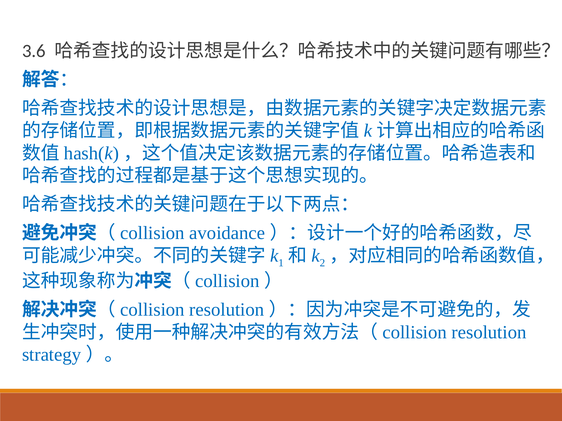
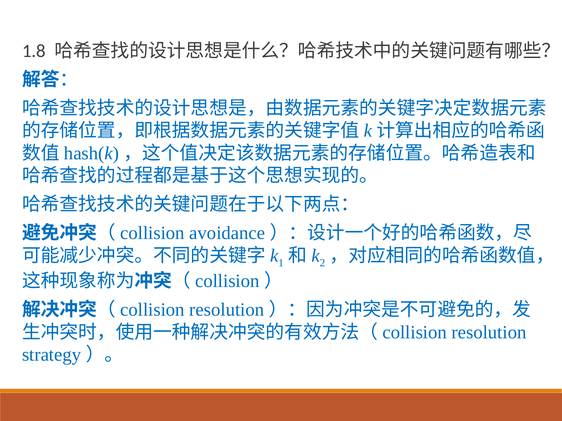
3.6: 3.6 -> 1.8 (34, 51)
